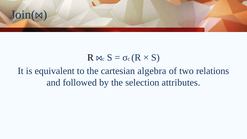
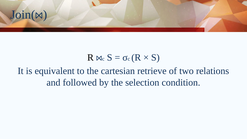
algebra: algebra -> retrieve (152, 71)
attributes: attributes -> condition (181, 82)
